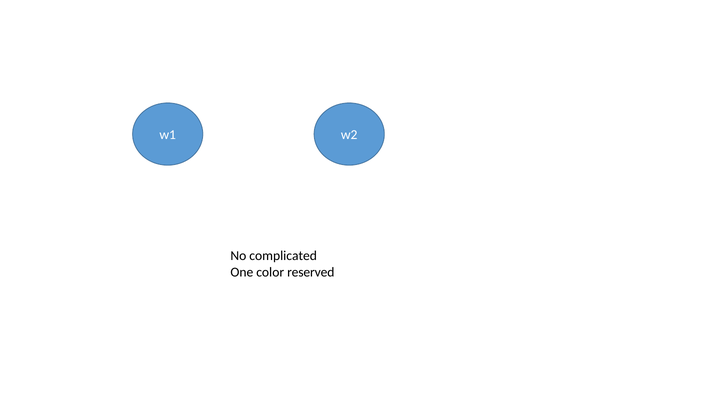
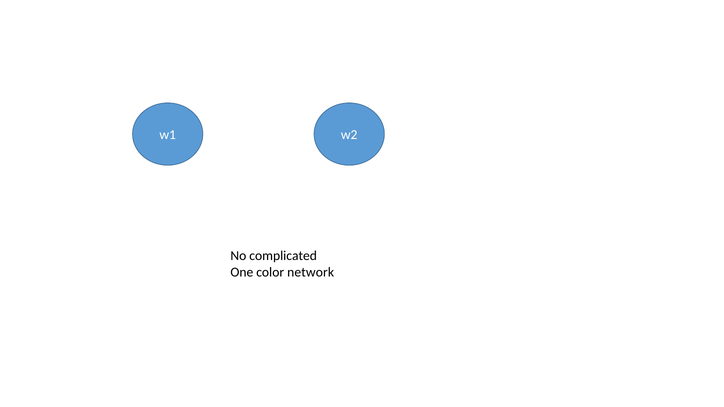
reserved: reserved -> network (311, 272)
